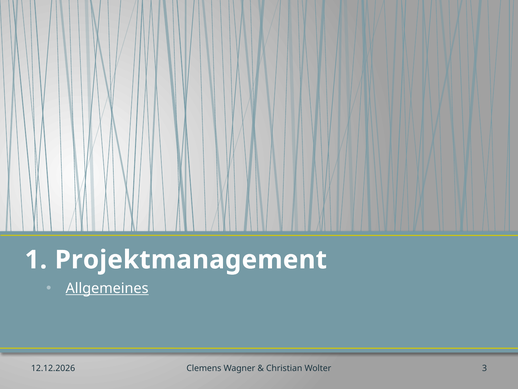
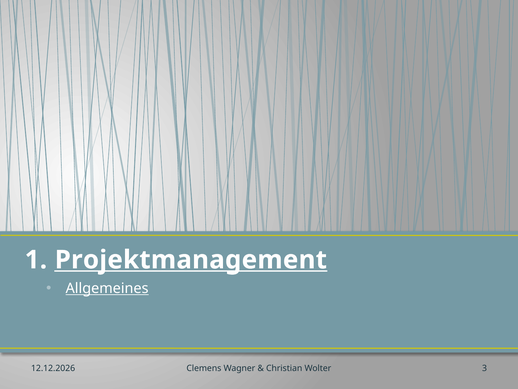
Projektmanagement underline: none -> present (191, 260)
